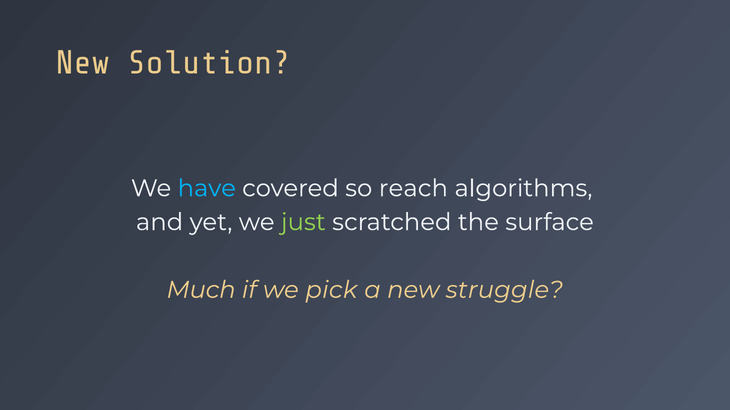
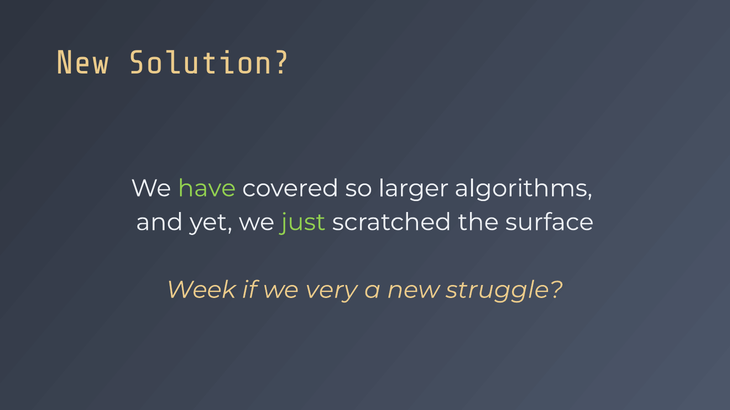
have colour: light blue -> light green (207, 189)
reach: reach -> larger (414, 189)
Much: Much -> Week (201, 290)
pick: pick -> very (331, 290)
